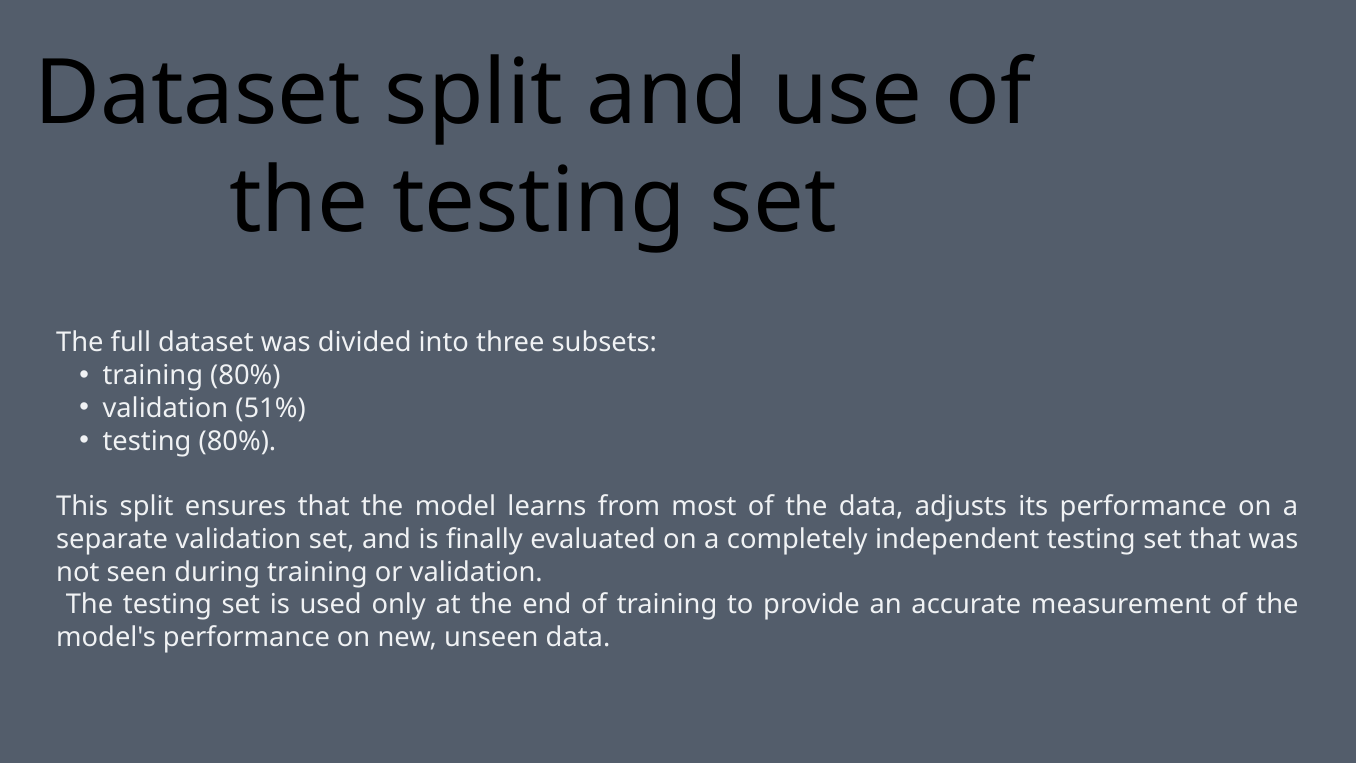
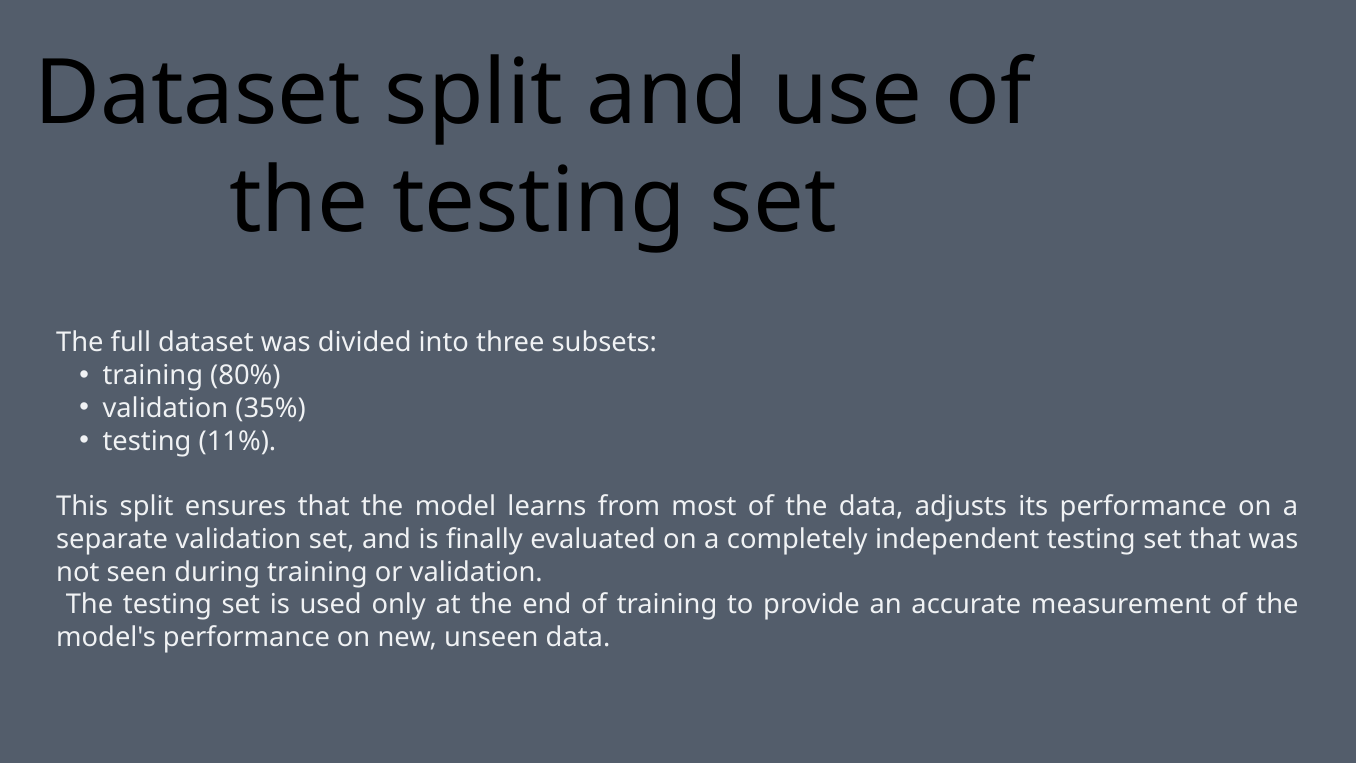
51%: 51% -> 35% (271, 408)
testing 80%: 80% -> 11% (237, 441)
